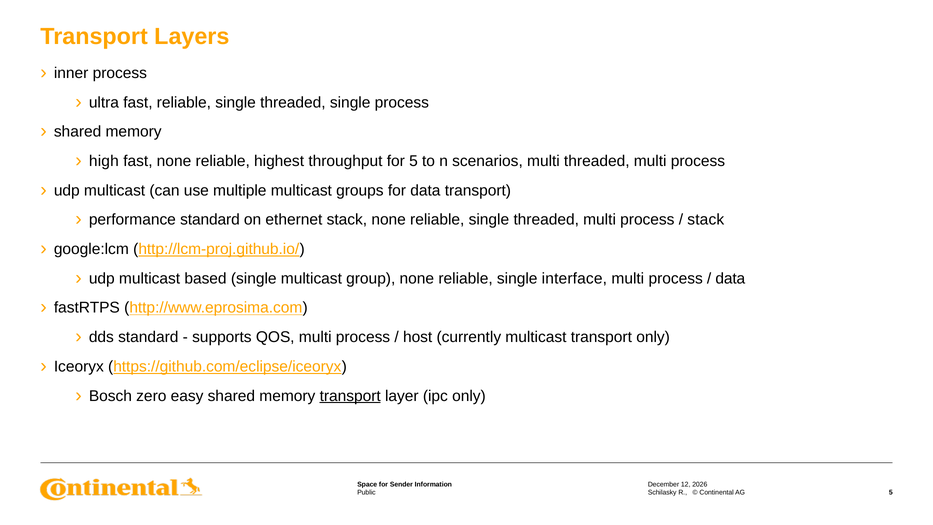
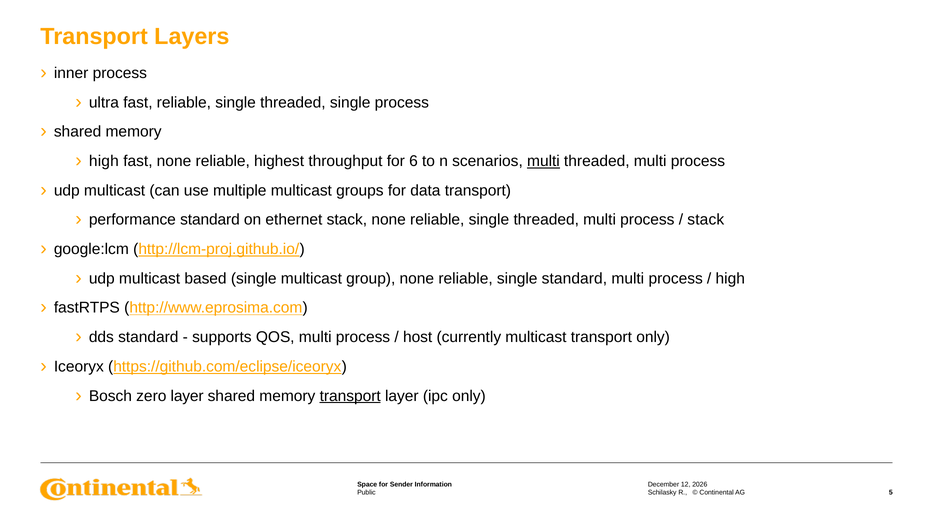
for 5: 5 -> 6 (413, 161)
multi underline: none -> present (543, 161)
single interface: interface -> standard (574, 278)
data: data -> high (730, 278)
zero easy: easy -> layer (187, 396)
